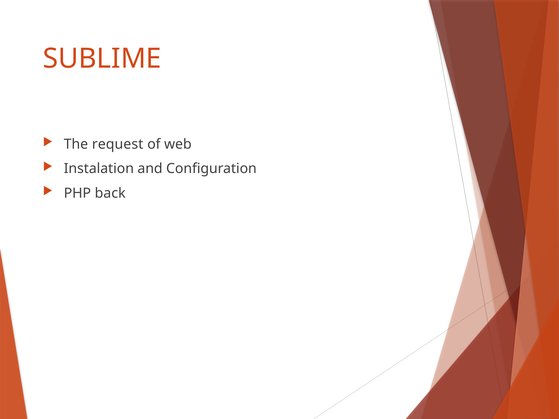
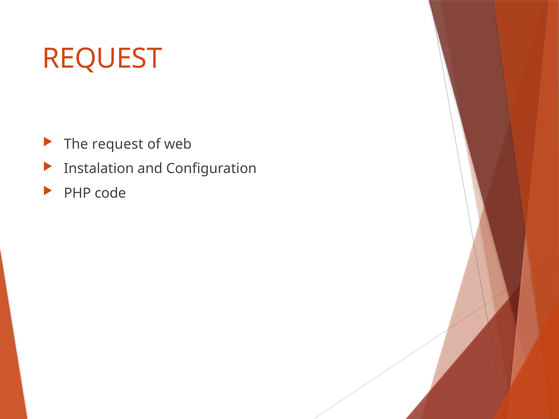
SUBLIME: SUBLIME -> REQUEST (102, 59)
back: back -> code (110, 193)
